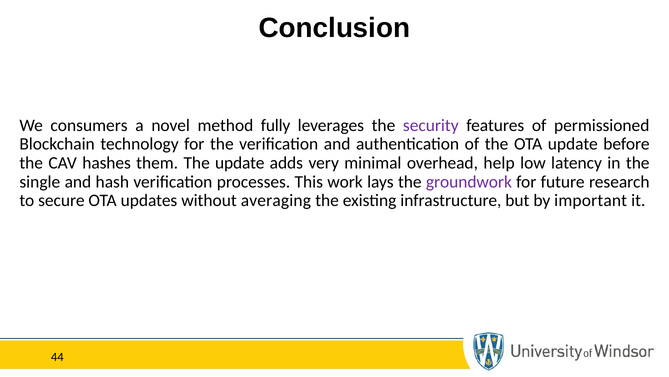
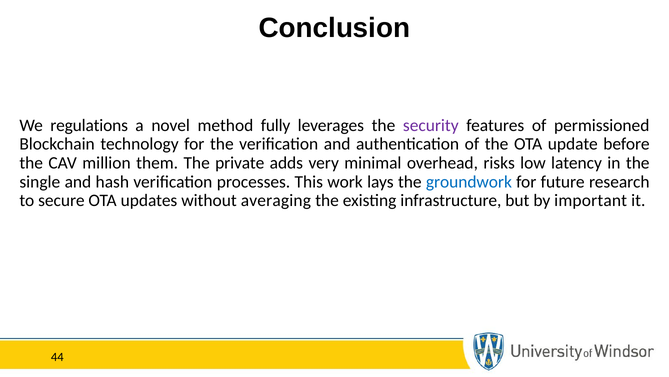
consumers: consumers -> regulations (89, 125)
hashes: hashes -> million (107, 163)
The update: update -> private (240, 163)
help: help -> risks (499, 163)
groundwork colour: purple -> blue (469, 181)
